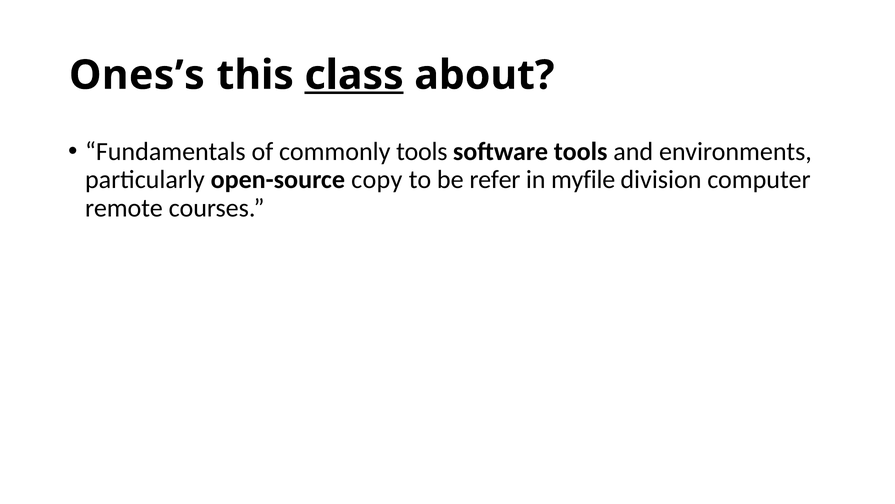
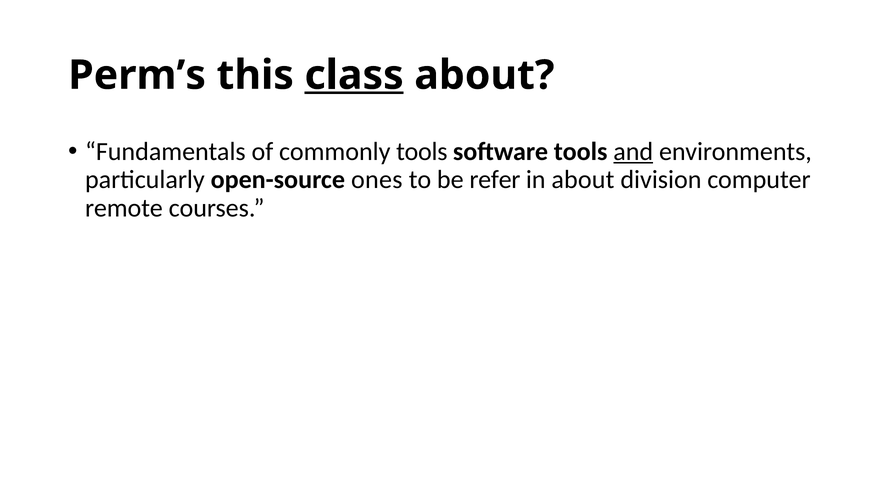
Ones’s: Ones’s -> Perm’s (137, 75)
and underline: none -> present (633, 151)
copy: copy -> ones (377, 180)
in myfile: myfile -> about (583, 180)
